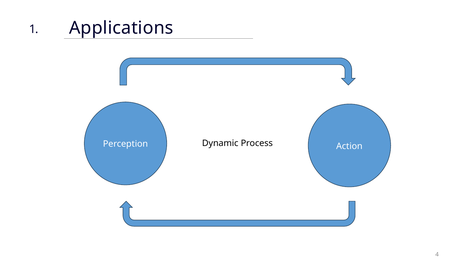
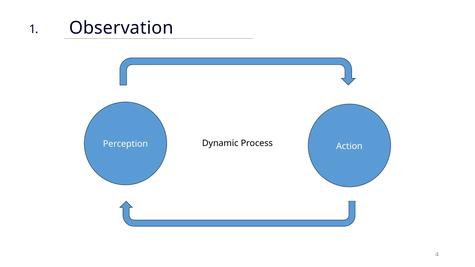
Applications: Applications -> Observation (121, 28)
